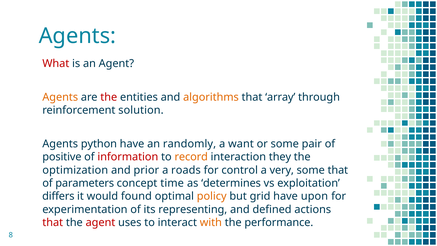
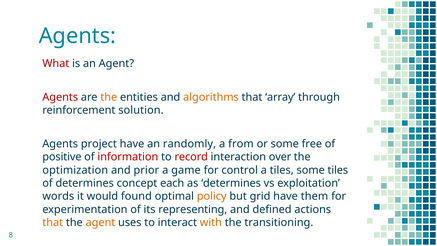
Agents colour: orange -> red (60, 97)
the colour: red -> orange (109, 97)
python: python -> project (99, 144)
want: want -> from (241, 144)
pair: pair -> free (312, 144)
record colour: orange -> red (191, 157)
they: they -> over (280, 157)
roads: roads -> game (186, 170)
a very: very -> tiles (282, 170)
some that: that -> tiles (338, 170)
of parameters: parameters -> determines (85, 183)
time: time -> each (172, 183)
differs: differs -> words (58, 196)
upon: upon -> them (314, 196)
that colour: red -> orange (53, 222)
agent colour: red -> orange (100, 222)
performance: performance -> transitioning (279, 222)
